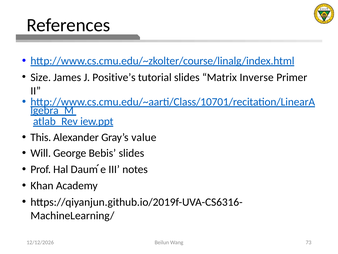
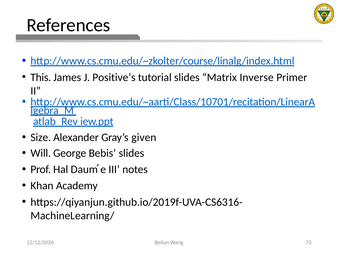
Size: Size -> This (41, 77)
This: This -> Size (41, 137)
value: value -> given (144, 137)
